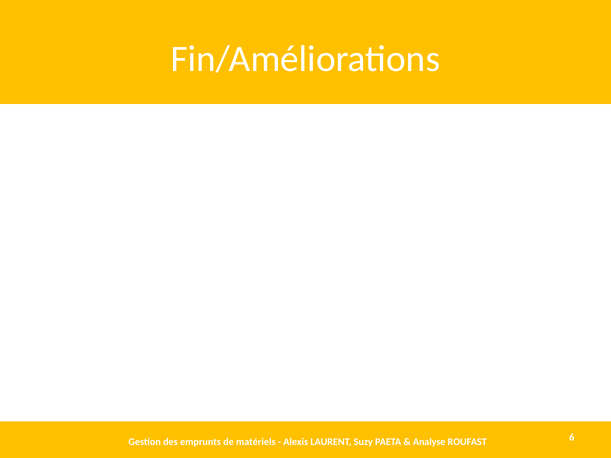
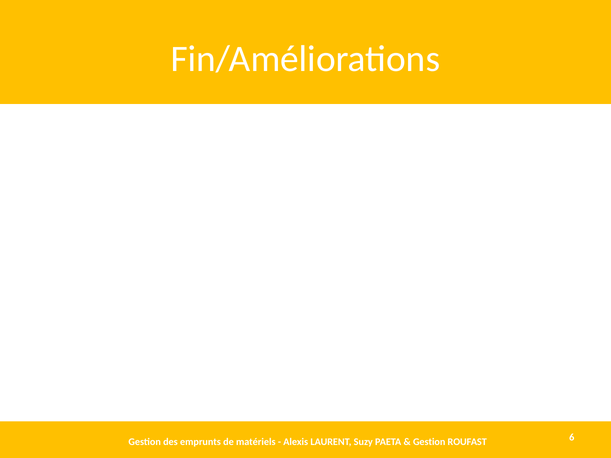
Analyse: Analyse -> Gestion (429, 442)
